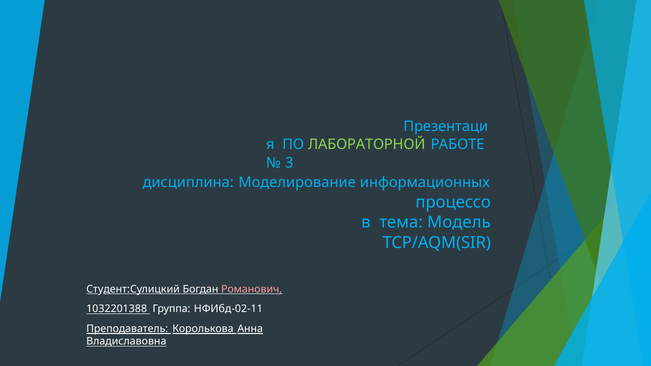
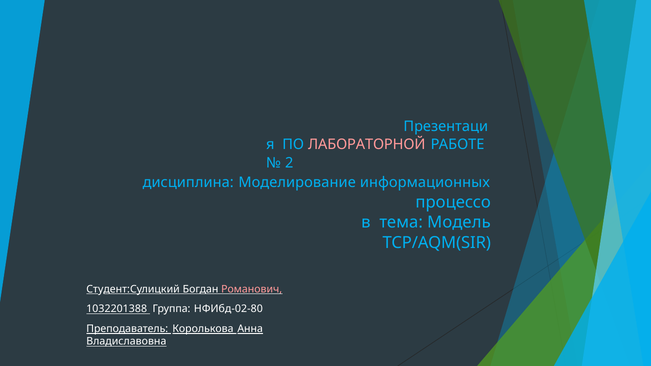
ЛАБОРАТОРНОЙ colour: light green -> pink (367, 145)
3: 3 -> 2 (289, 163)
НФИбд-02-11: НФИбд-02-11 -> НФИбд-02-80 (228, 309)
